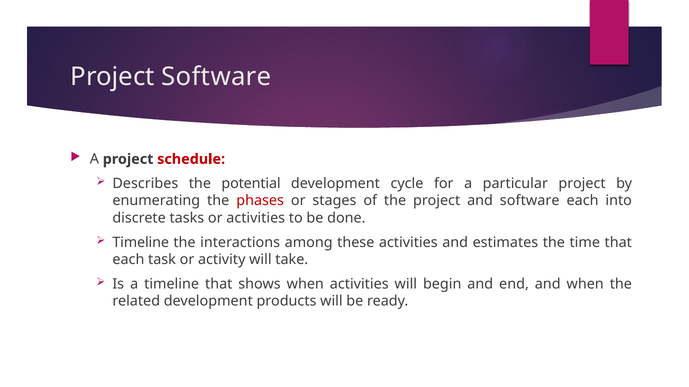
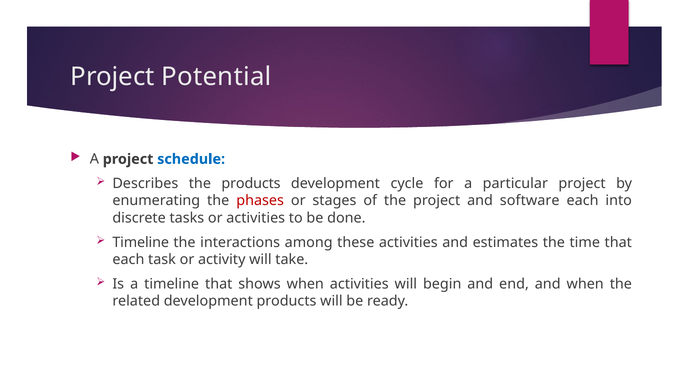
Project Software: Software -> Potential (216, 77)
schedule colour: red -> blue (191, 159)
the potential: potential -> products (251, 184)
